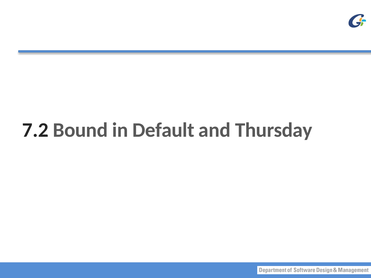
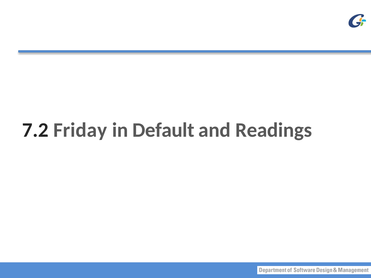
Bound: Bound -> Friday (80, 130)
Thursday: Thursday -> Readings (274, 130)
